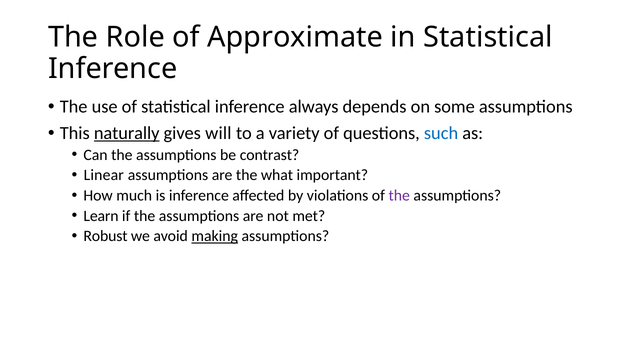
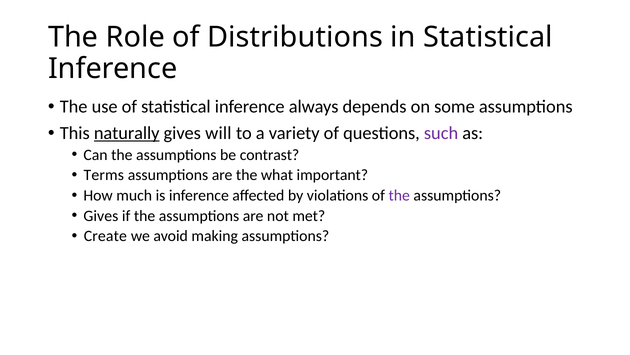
Approximate: Approximate -> Distributions (295, 37)
such colour: blue -> purple (441, 133)
Linear: Linear -> Terms (104, 175)
Learn: Learn -> Gives (101, 215)
Robust: Robust -> Create (105, 236)
making underline: present -> none (215, 236)
